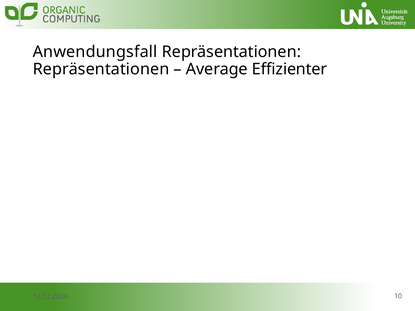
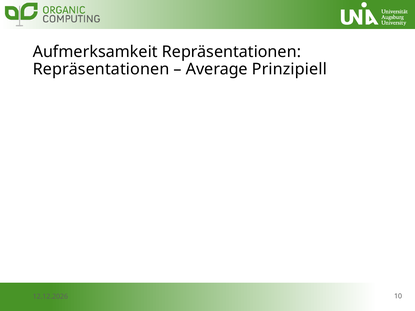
Anwendungsfall: Anwendungsfall -> Aufmerksamkeit (95, 52)
Effizienter: Effizienter -> Prinzipiell (289, 69)
